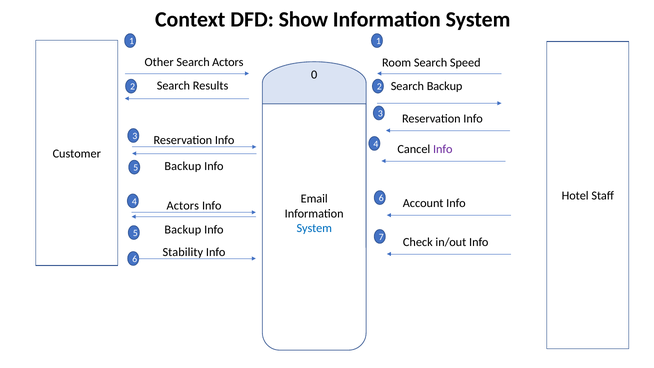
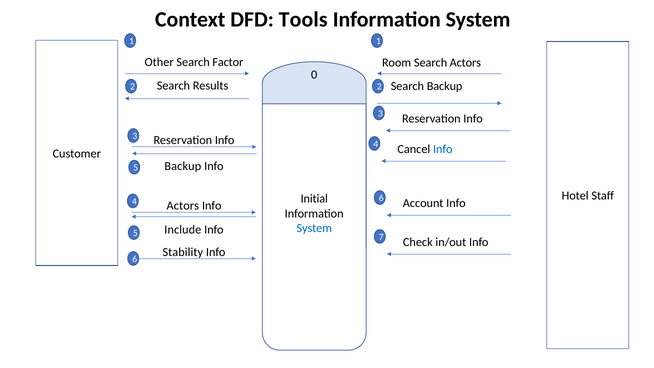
Show: Show -> Tools (303, 19)
Search Actors: Actors -> Factor (228, 62)
Search Speed: Speed -> Actors (465, 63)
Info colour: purple -> blue (443, 149)
Email: Email -> Initial (314, 199)
Backup: Backup -> Include (183, 229)
